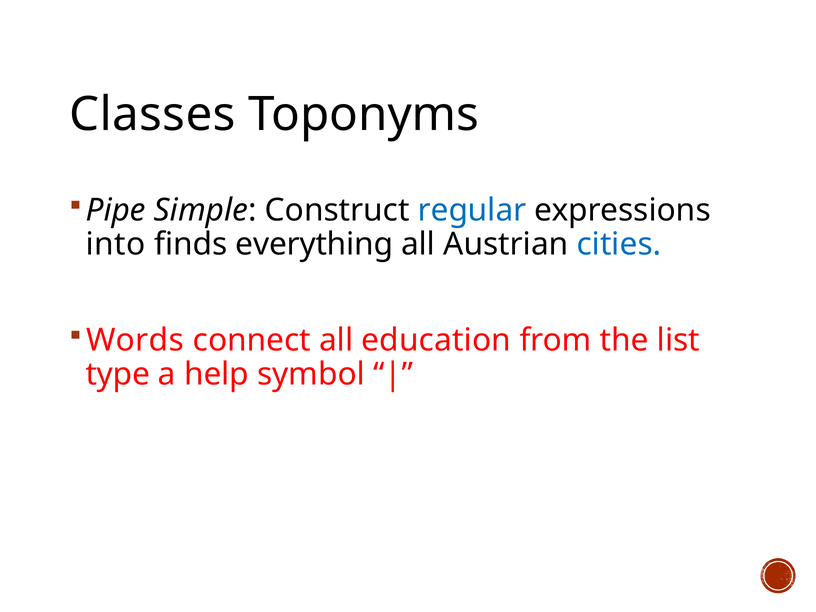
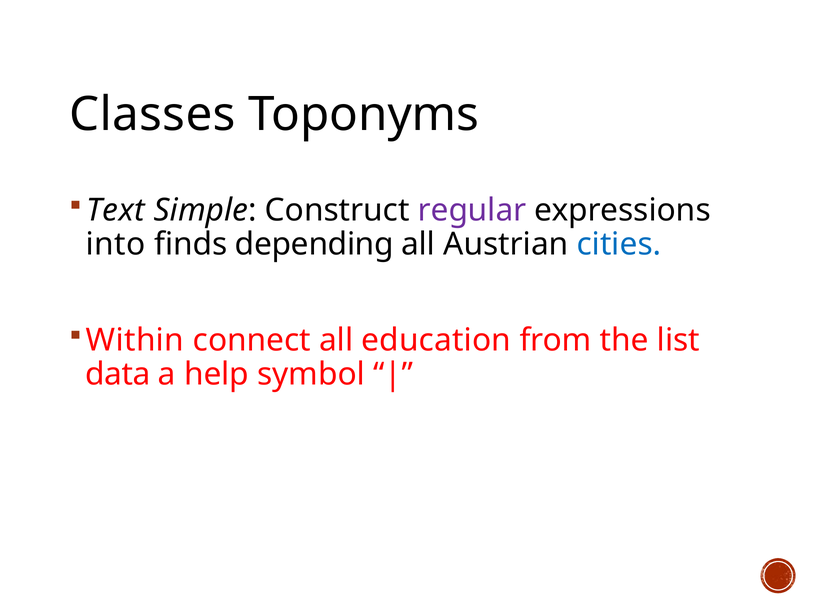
Pipe: Pipe -> Text (115, 210)
regular colour: blue -> purple (472, 210)
everything: everything -> depending (314, 245)
Words: Words -> Within (135, 340)
type: type -> data (118, 374)
